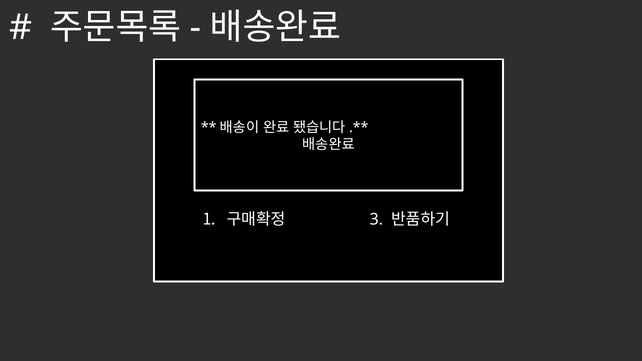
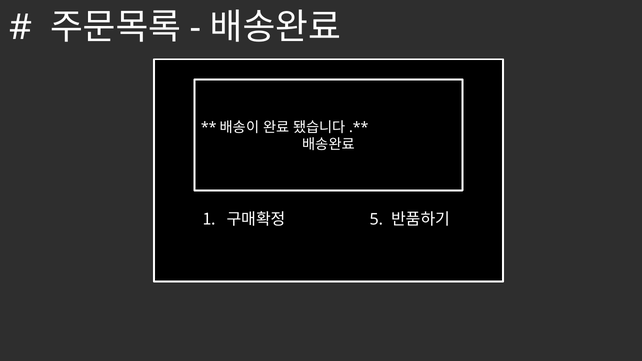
3: 3 -> 5 (376, 220)
